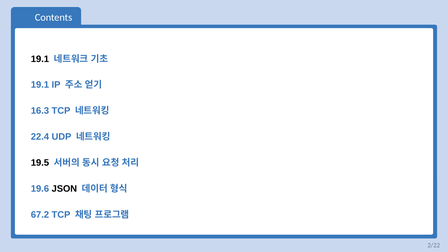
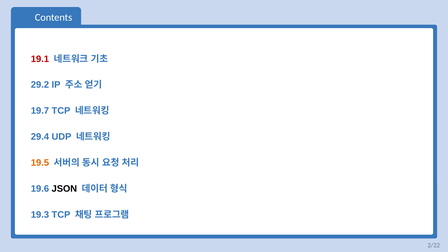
19.1 colour: black -> red (40, 59)
19.1: 19.1 -> 29.2 (40, 85)
16.3: 16.3 -> 19.7 (40, 111)
22.4: 22.4 -> 29.4 (40, 137)
19.5 colour: black -> orange (40, 163)
67.2: 67.2 -> 19.3 (40, 215)
